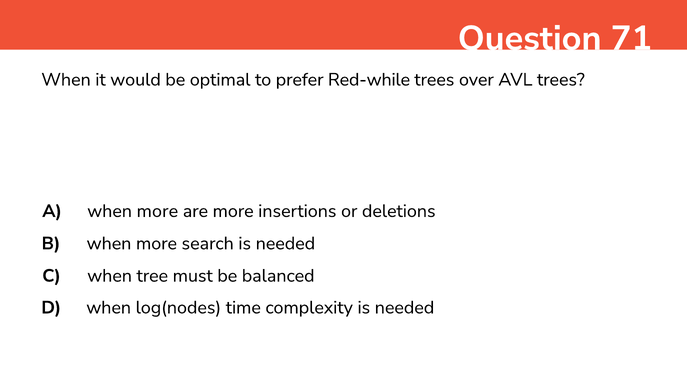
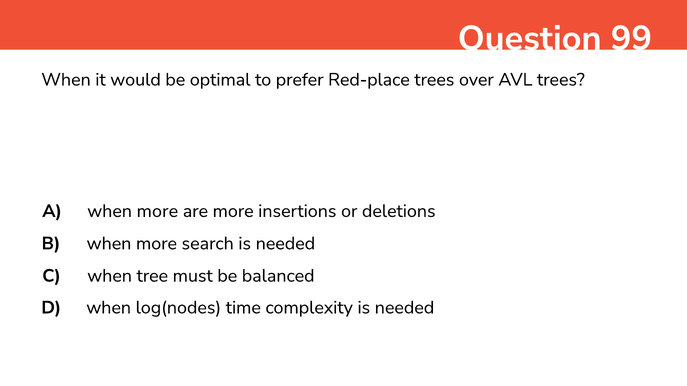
71: 71 -> 99 (631, 38)
Red-while: Red-while -> Red-place (369, 80)
